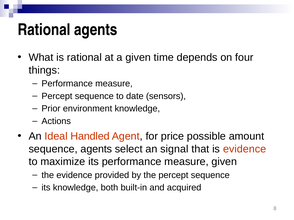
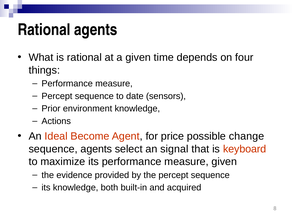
Handled: Handled -> Become (90, 137)
amount: amount -> change (246, 137)
is evidence: evidence -> keyboard (245, 149)
